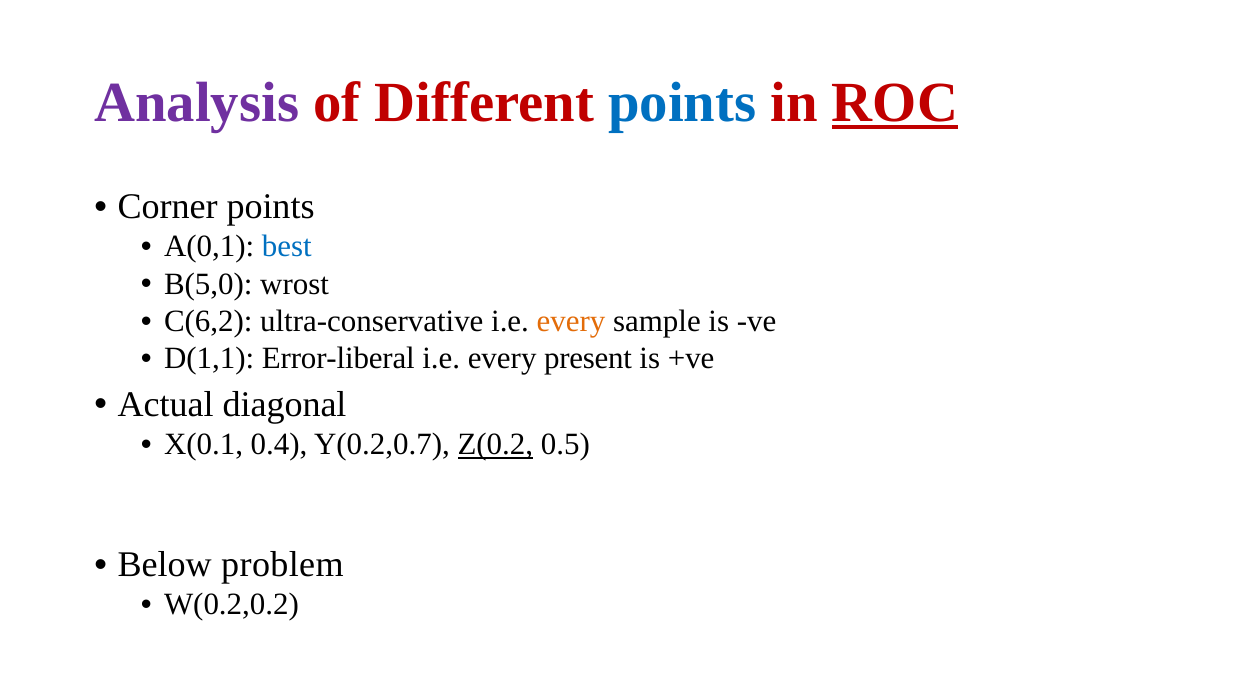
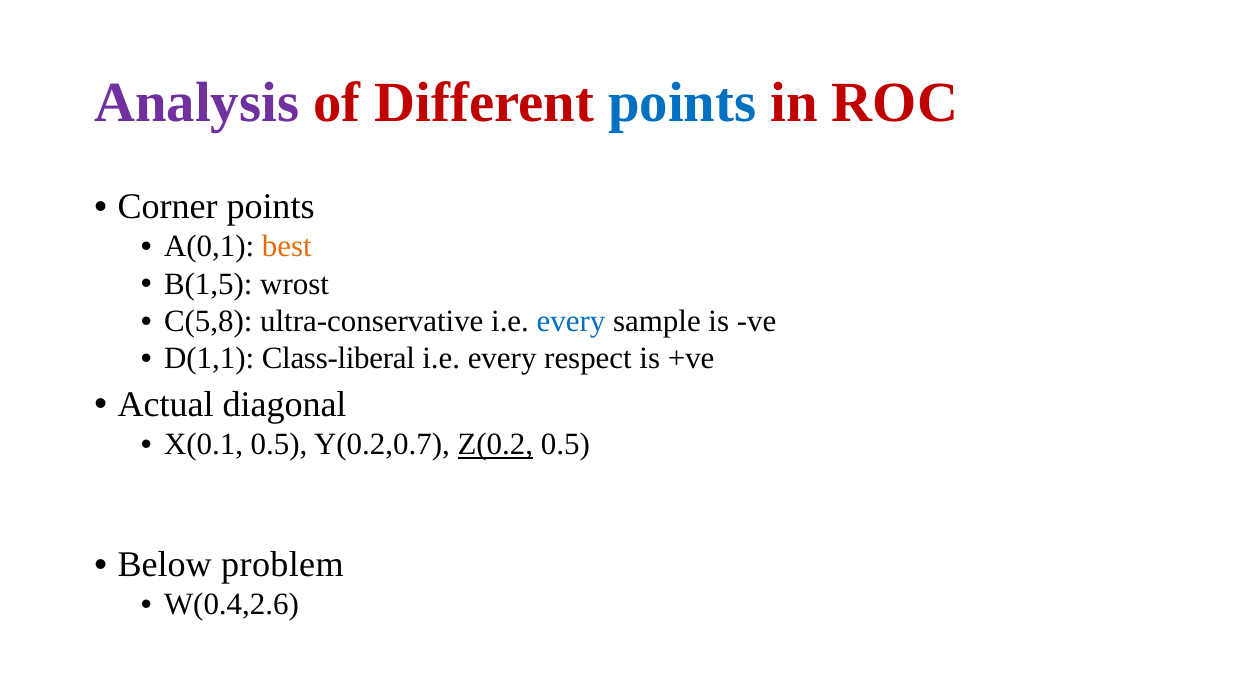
ROC underline: present -> none (895, 103)
best colour: blue -> orange (287, 247)
B(5,0: B(5,0 -> B(1,5 (208, 284)
C(6,2: C(6,2 -> C(5,8 (208, 321)
every colour: orange -> blue (571, 321)
Error-liberal: Error-liberal -> Class-liberal (338, 358)
present: present -> respect (588, 358)
X(0.1 0.4: 0.4 -> 0.5 (279, 445)
W(0.2,0.2: W(0.2,0.2 -> W(0.4,2.6 (231, 605)
